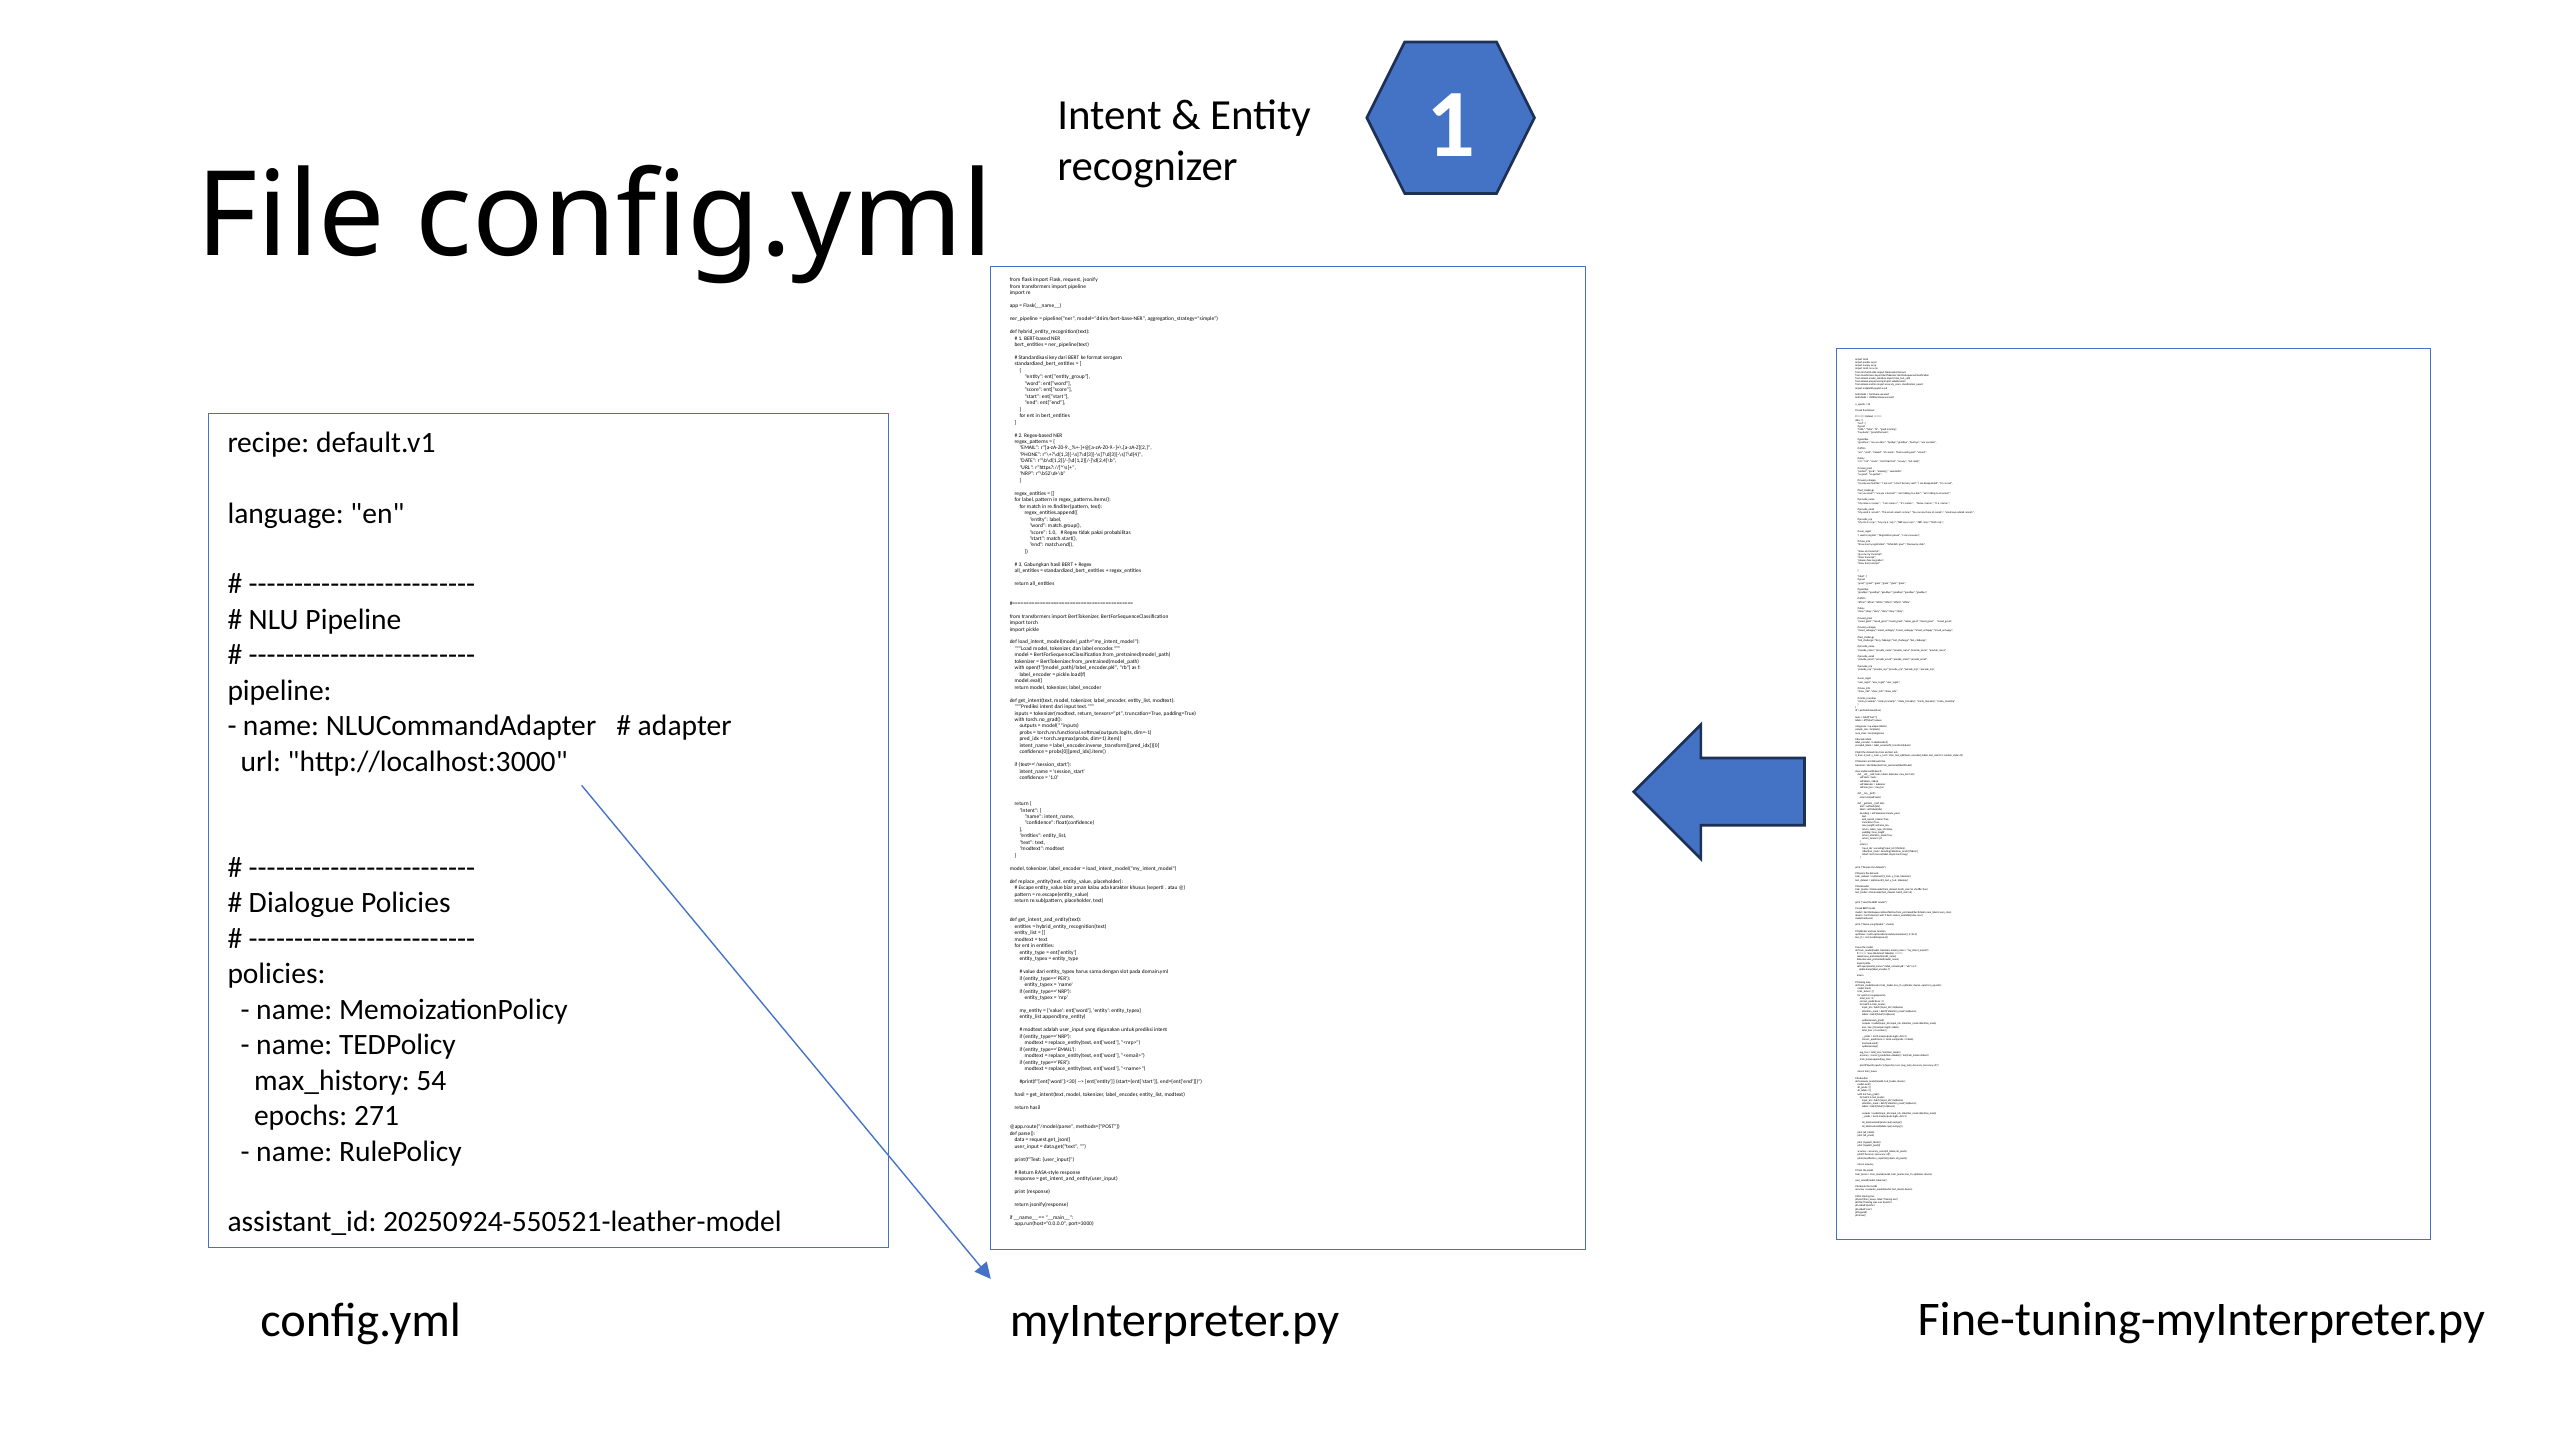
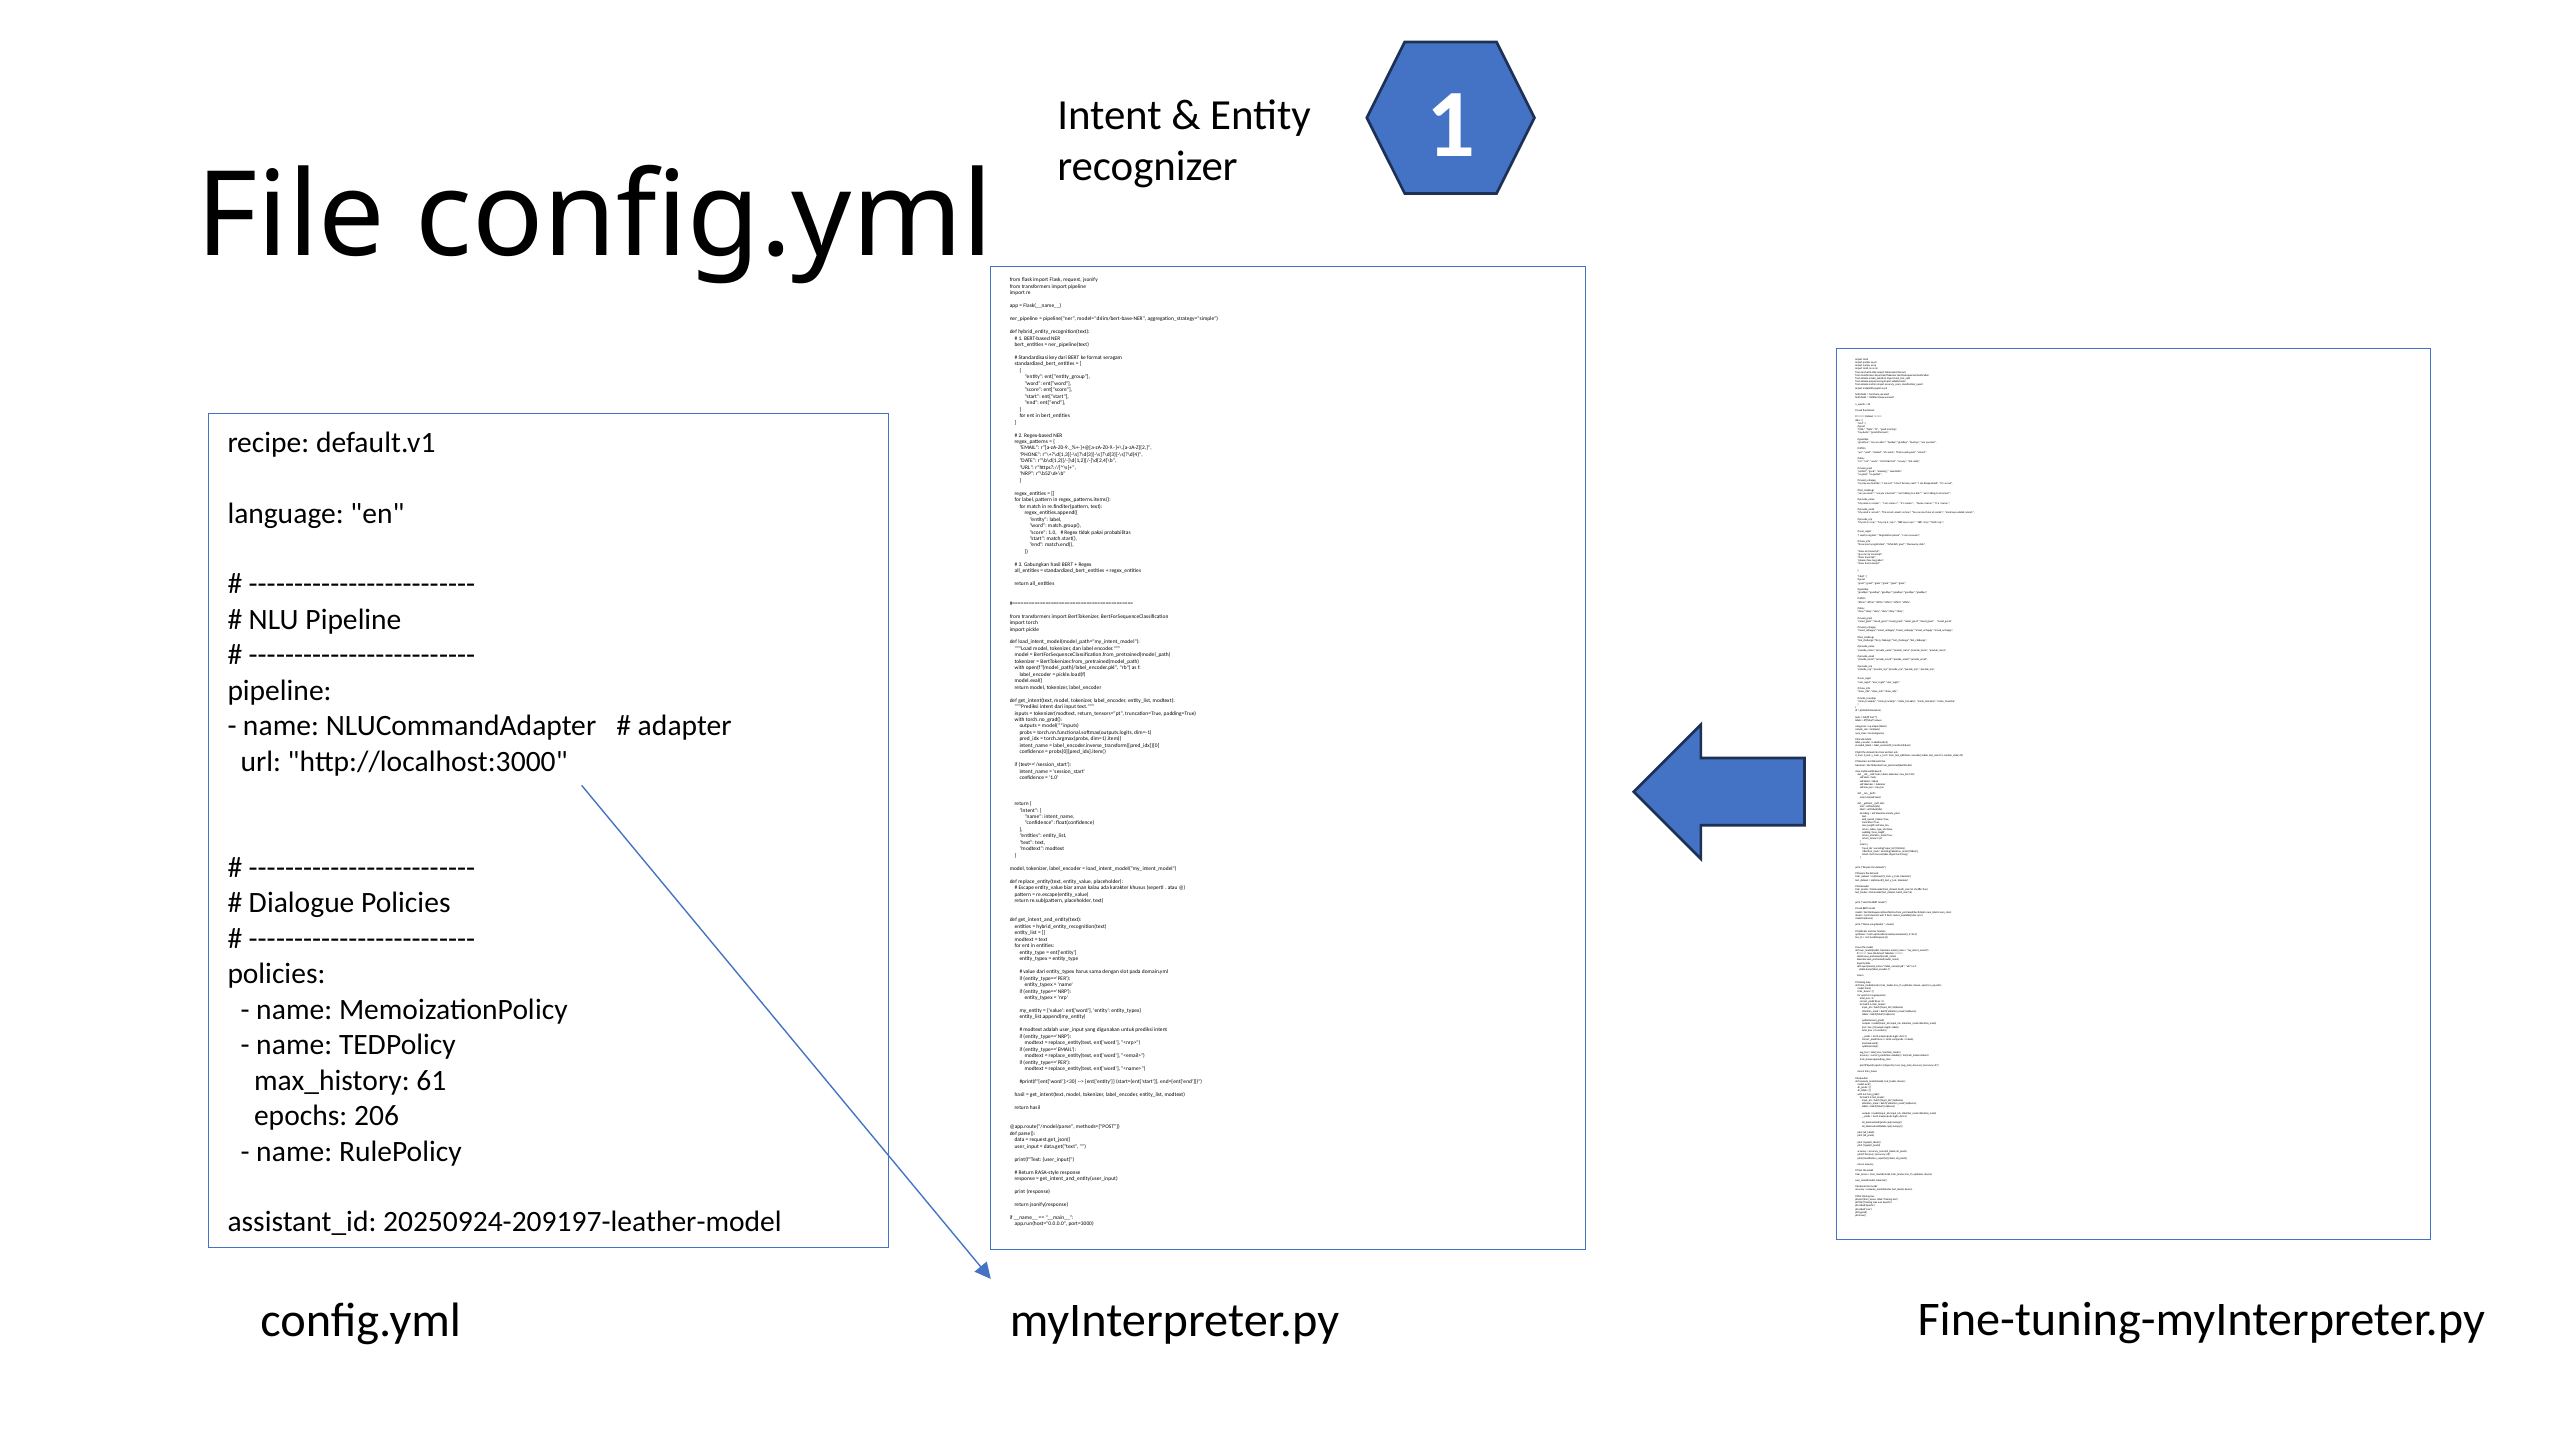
54: 54 -> 61 (431, 1080)
271: 271 -> 206 (377, 1116)
20250924-550521-leather-model: 20250924-550521-leather-model -> 20250924-209197-leather-model (582, 1222)
